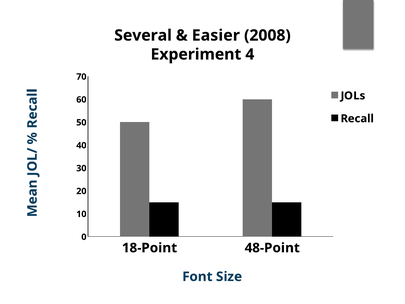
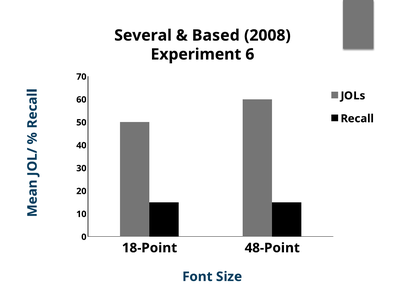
Easier: Easier -> Based (216, 35)
4: 4 -> 6 (250, 54)
